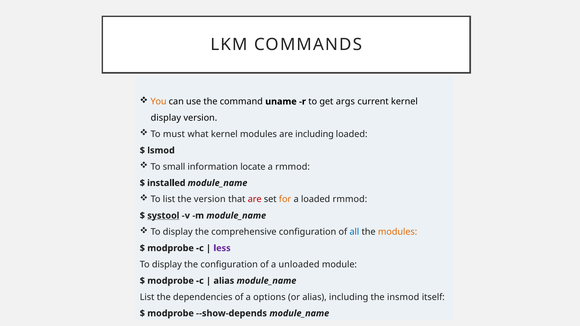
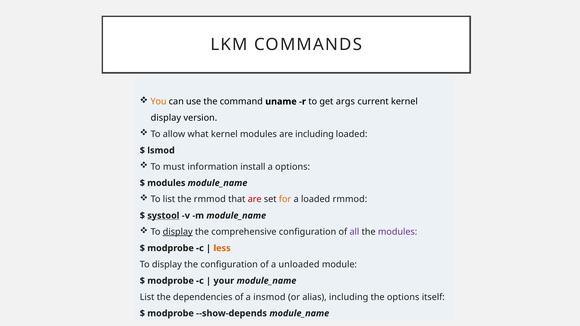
must: must -> allow (174, 134)
small: small -> must (174, 167)
locate: locate -> install (253, 167)
a rmmod: rmmod -> options (293, 167)
installed: installed -> modules (166, 183)
the version: version -> rmmod (210, 199)
display underline: none -> present (178, 232)
all colour: blue -> purple (354, 232)
modules colour: orange -> purple (398, 232)
less colour: purple -> orange (222, 248)
alias: alias -> your (224, 281)
options: options -> insmod (269, 297)
the insmod: insmod -> options (403, 297)
